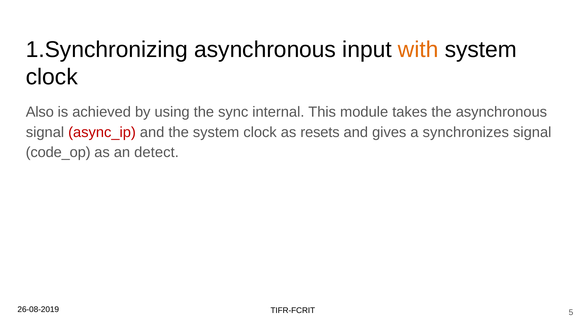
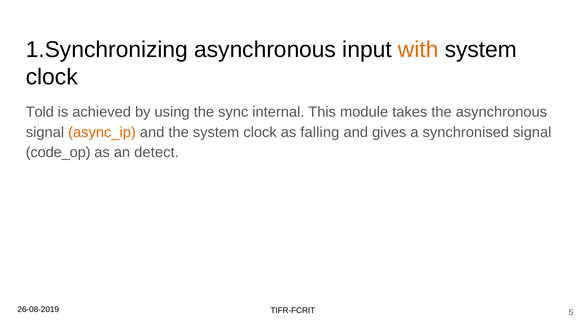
Also: Also -> Told (40, 112)
async_ip colour: red -> orange (102, 132)
resets: resets -> falling (320, 132)
synchronizes: synchronizes -> synchronised (466, 132)
